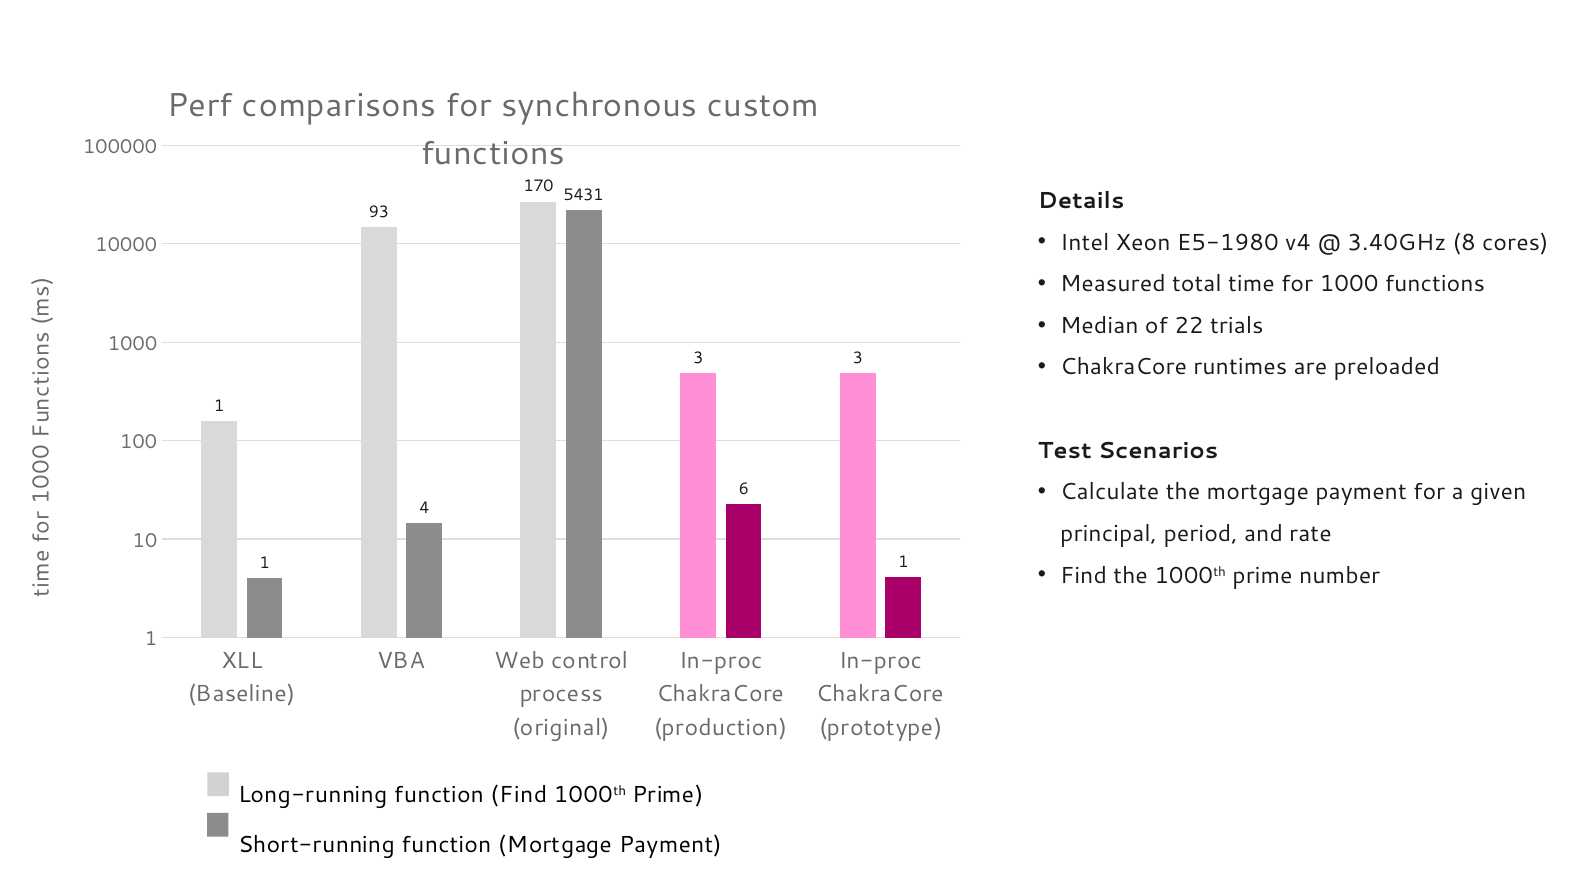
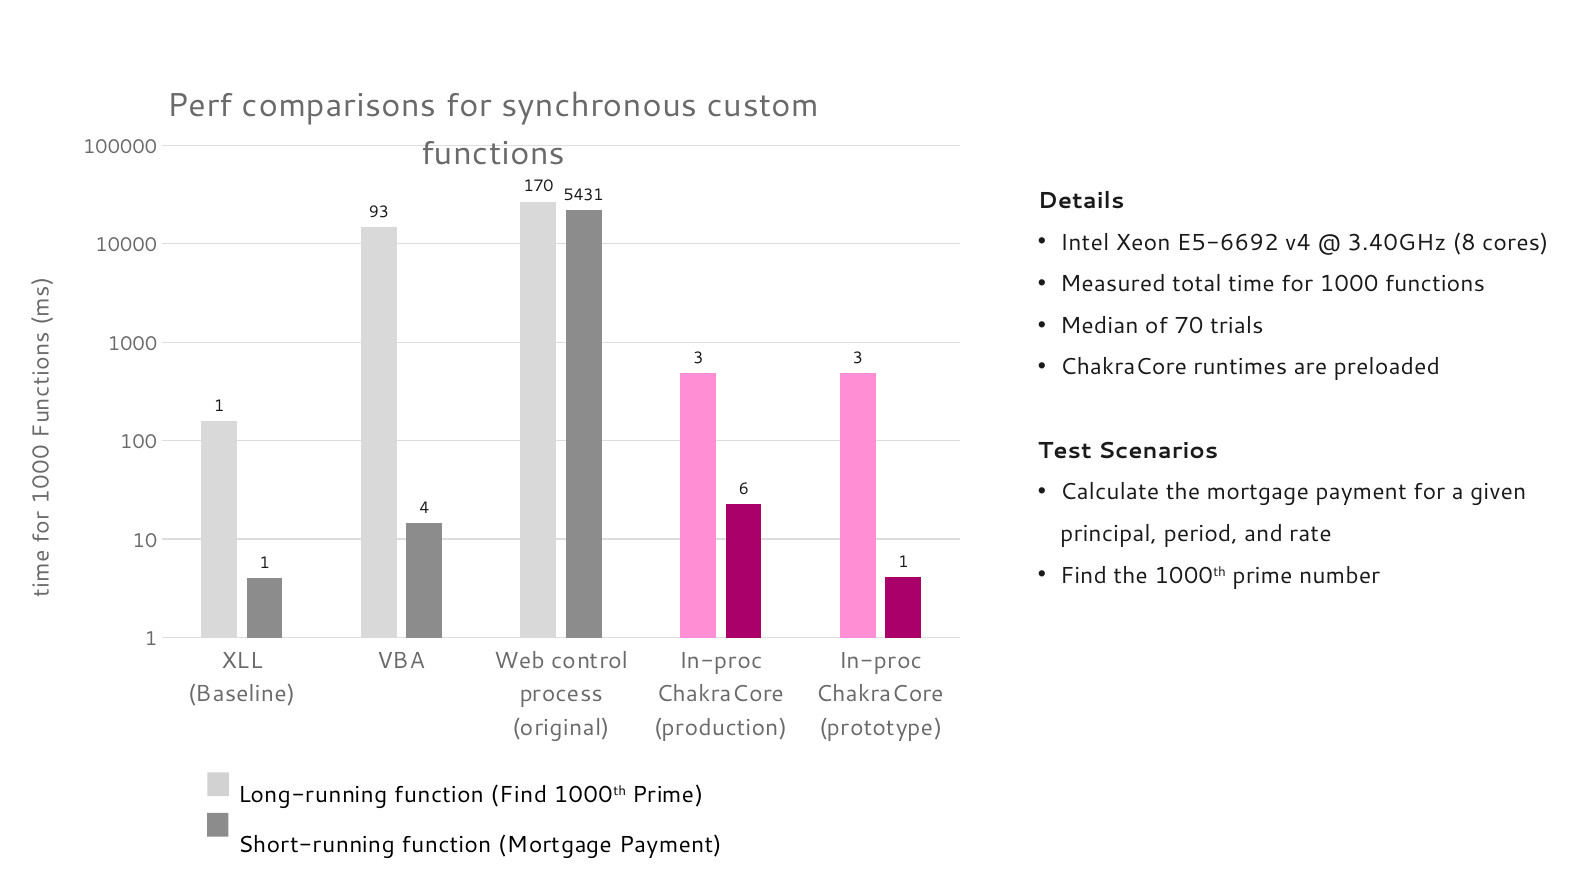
E5-1980: E5-1980 -> E5-6692 (1228, 242)
22: 22 -> 70 (1189, 326)
